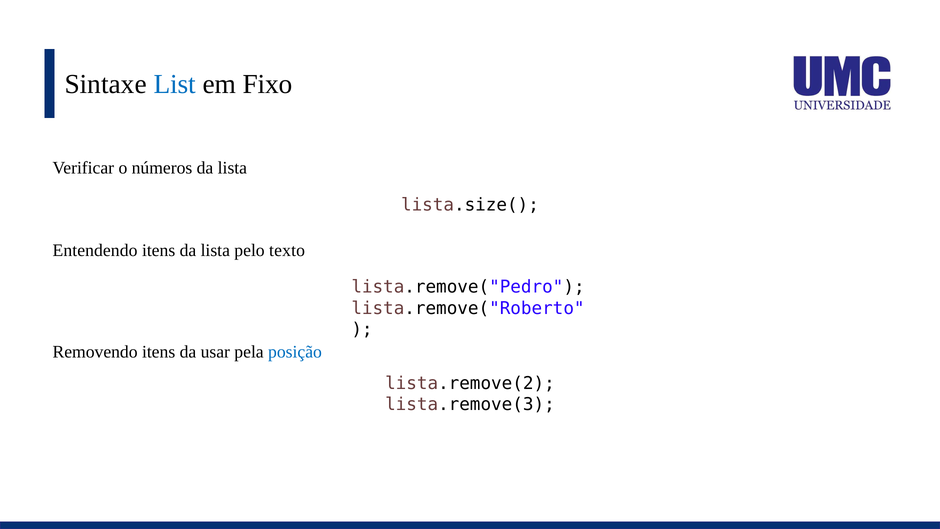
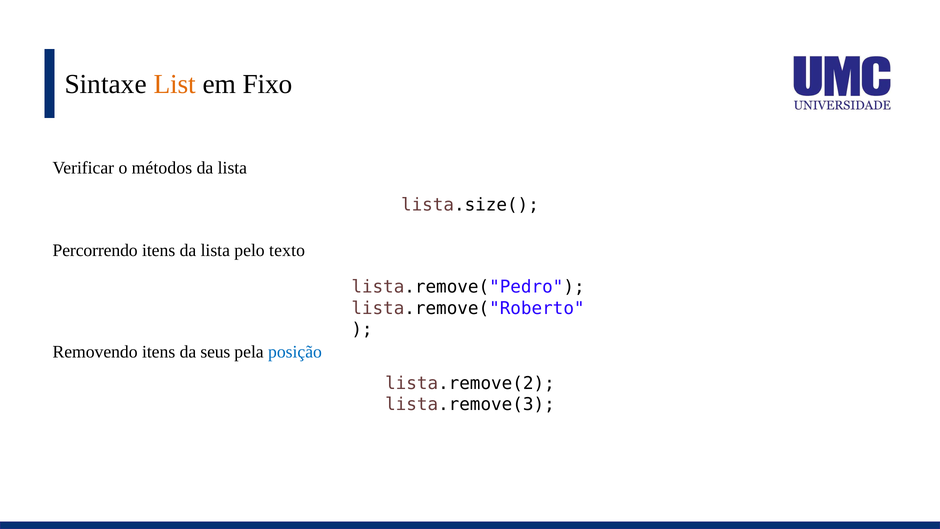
List colour: blue -> orange (175, 84)
números: números -> métodos (162, 168)
Entendendo: Entendendo -> Percorrendo (95, 250)
usar: usar -> seus (215, 352)
